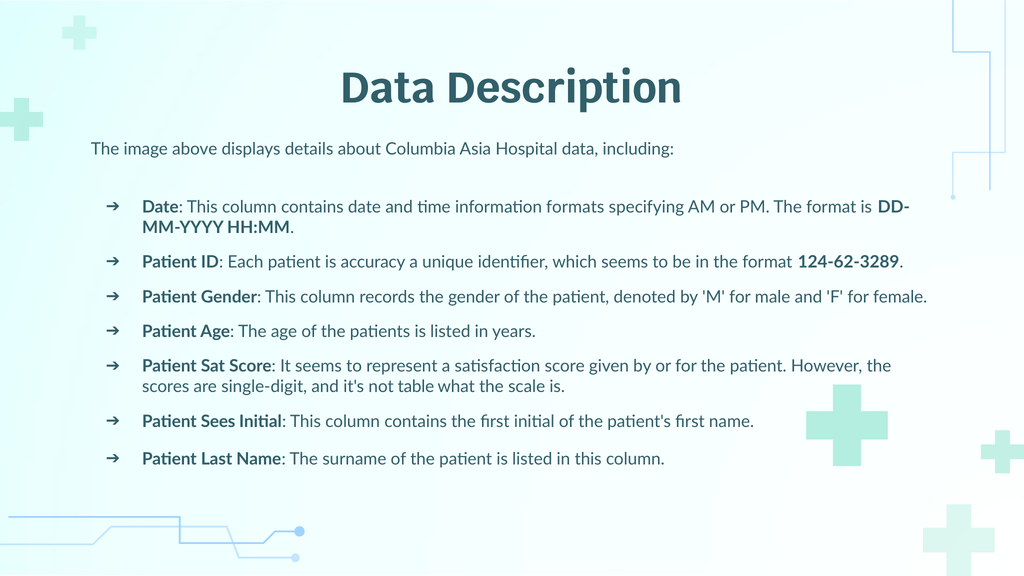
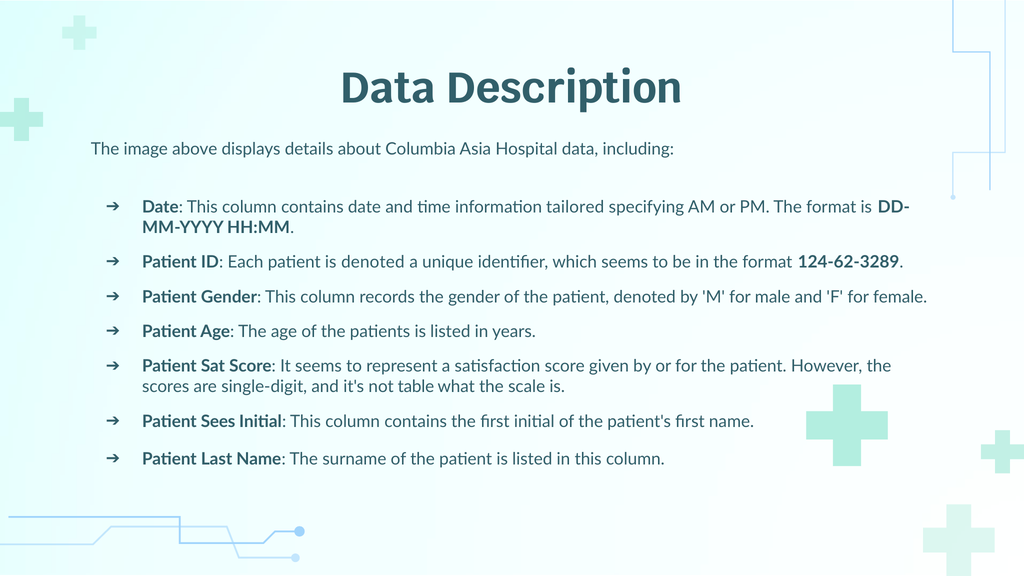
formats: formats -> tailored (575, 207)
is accuracy: accuracy -> denoted (373, 262)
